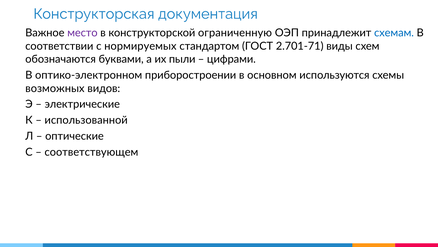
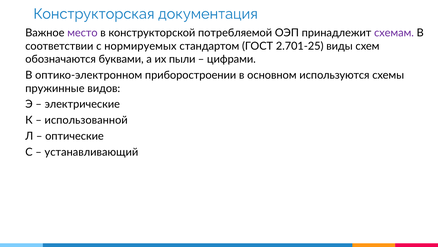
ограниченную: ограниченную -> потребляемой (235, 33)
схемам colour: blue -> purple (394, 33)
2.701-71: 2.701-71 -> 2.701-25 (300, 46)
возможных: возможных -> пружинные (55, 88)
соответствующем: соответствующем -> устанавливающий (91, 152)
